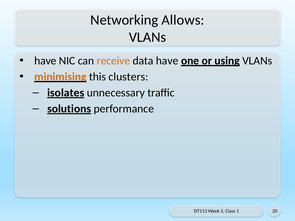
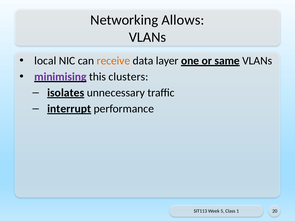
have: have -> local (45, 61)
data have: have -> layer (167, 61)
using: using -> same (227, 61)
minimising colour: orange -> purple (60, 77)
solutions: solutions -> interrupt (69, 109)
